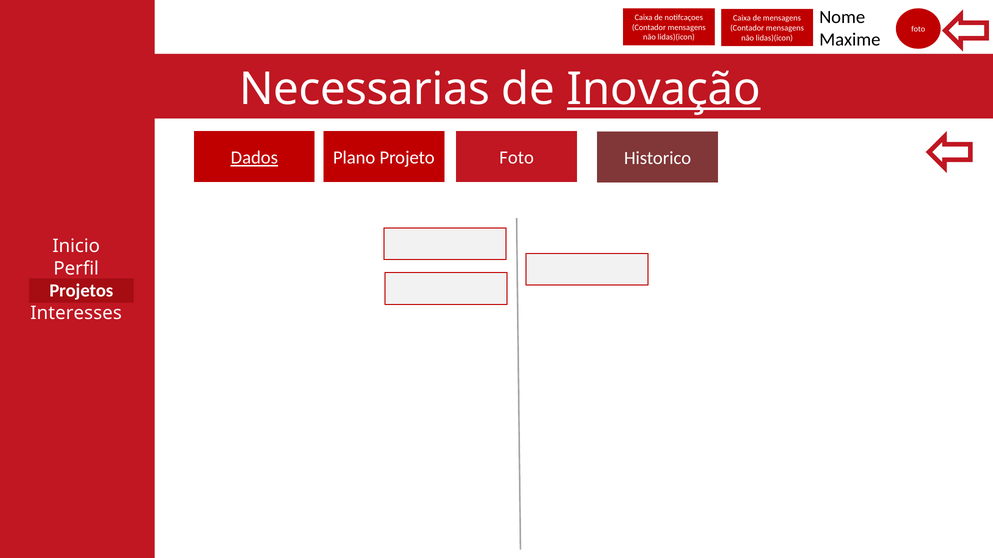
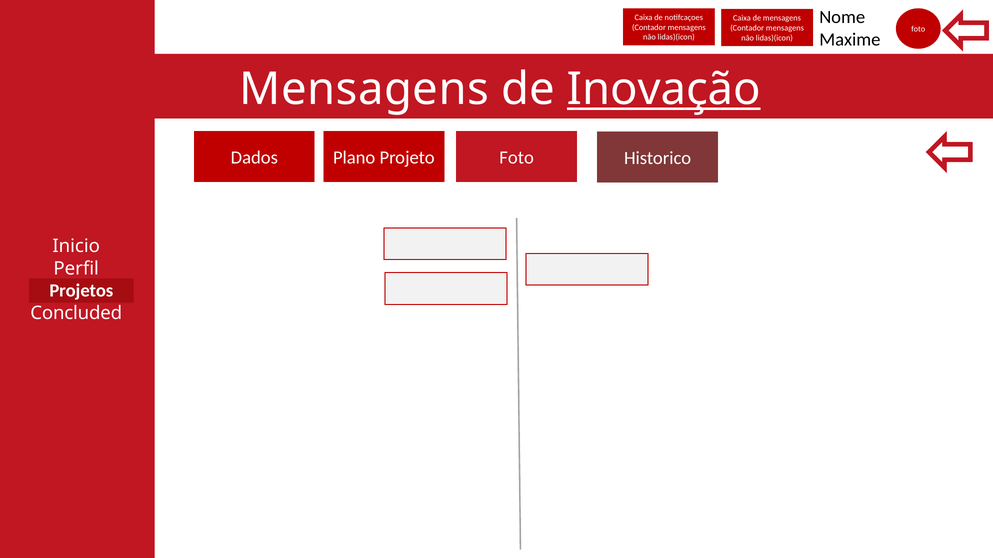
Necessarias: Necessarias -> Mensagens (364, 89)
Dados underline: present -> none (254, 158)
Interesses: Interesses -> Concluded (76, 313)
